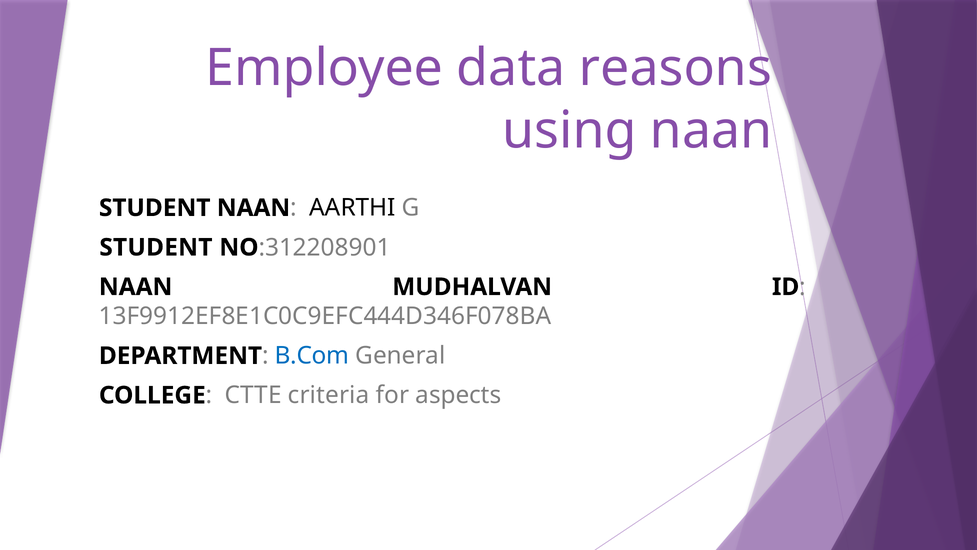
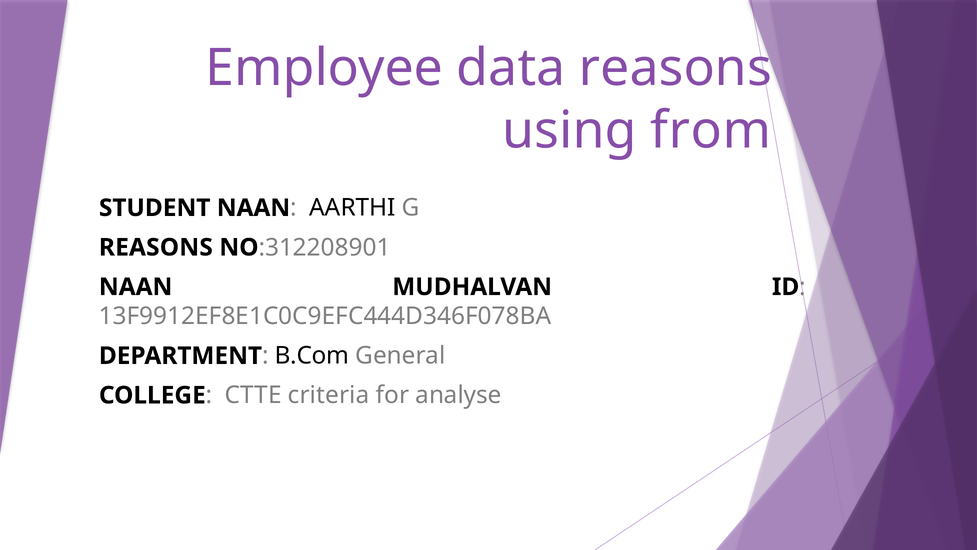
using naan: naan -> from (711, 130)
STUDENT: STUDENT -> REASONS (156, 247)
B.Com colour: blue -> black (312, 356)
aspects: aspects -> analyse (458, 395)
